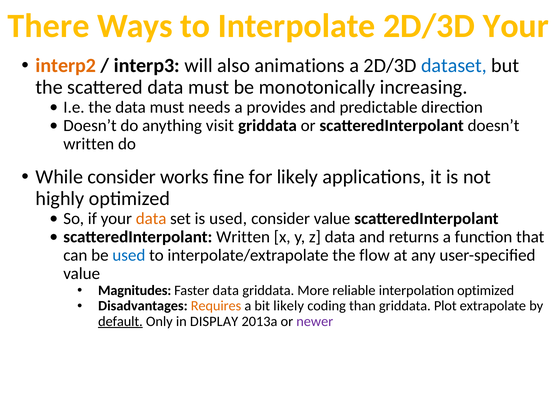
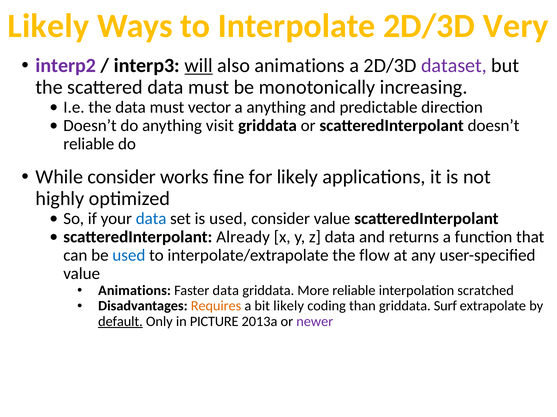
There: There -> Likely (48, 26)
2D/3D Your: Your -> Very (516, 26)
interp2 colour: orange -> purple (66, 66)
will underline: none -> present (199, 66)
dataset colour: blue -> purple (454, 66)
needs: needs -> vector (209, 107)
a provides: provides -> anything (276, 107)
written: written -> reliable (89, 144)
data colour: orange -> blue (151, 219)
scatteredInterpolant Written: Written -> Already (243, 237)
Magnitudes: Magnitudes -> Animations (135, 291)
interpolation optimized: optimized -> scratched (486, 291)
Plot: Plot -> Surf (445, 306)
DISPLAY: DISPLAY -> PICTURE (214, 322)
